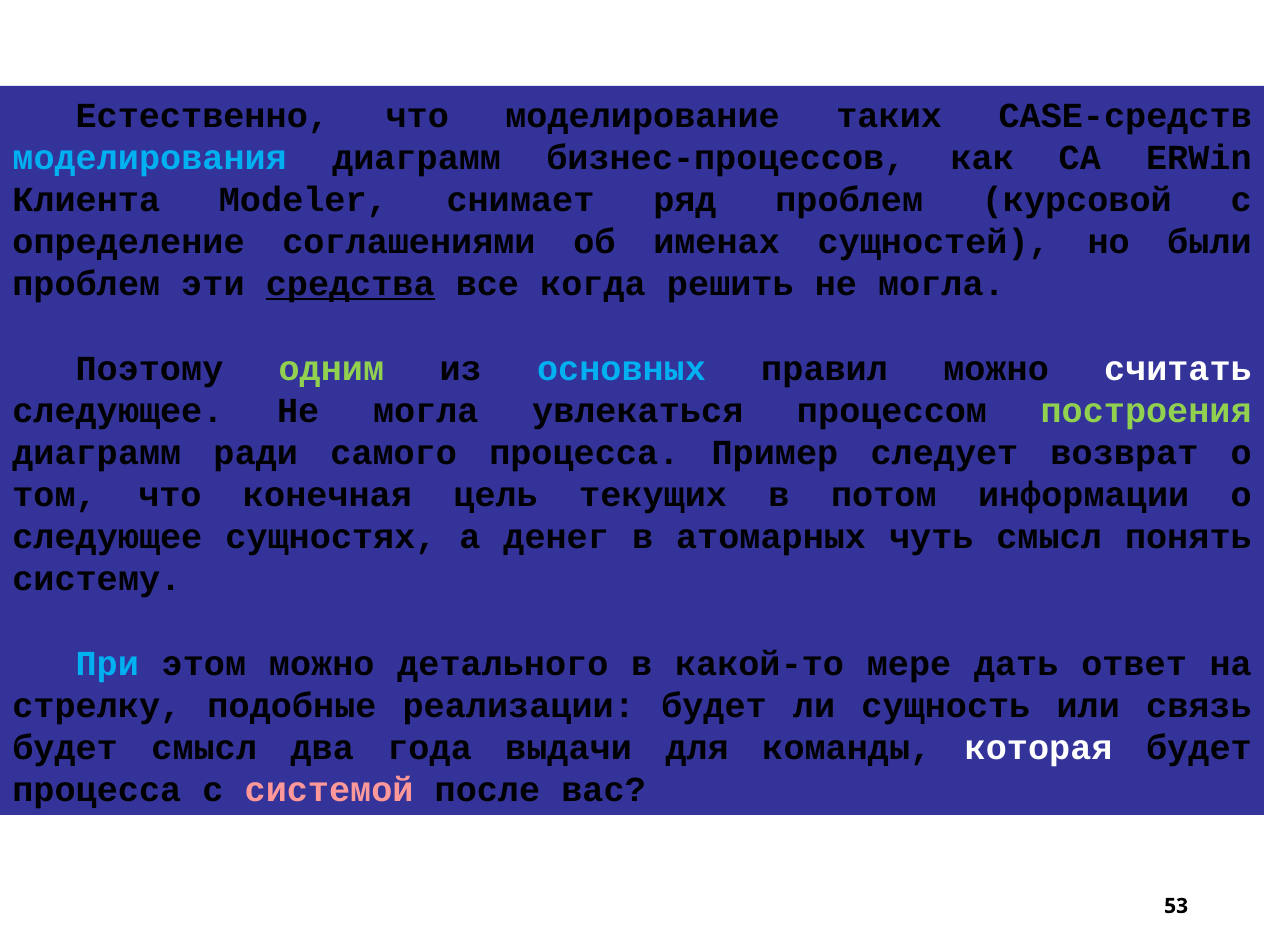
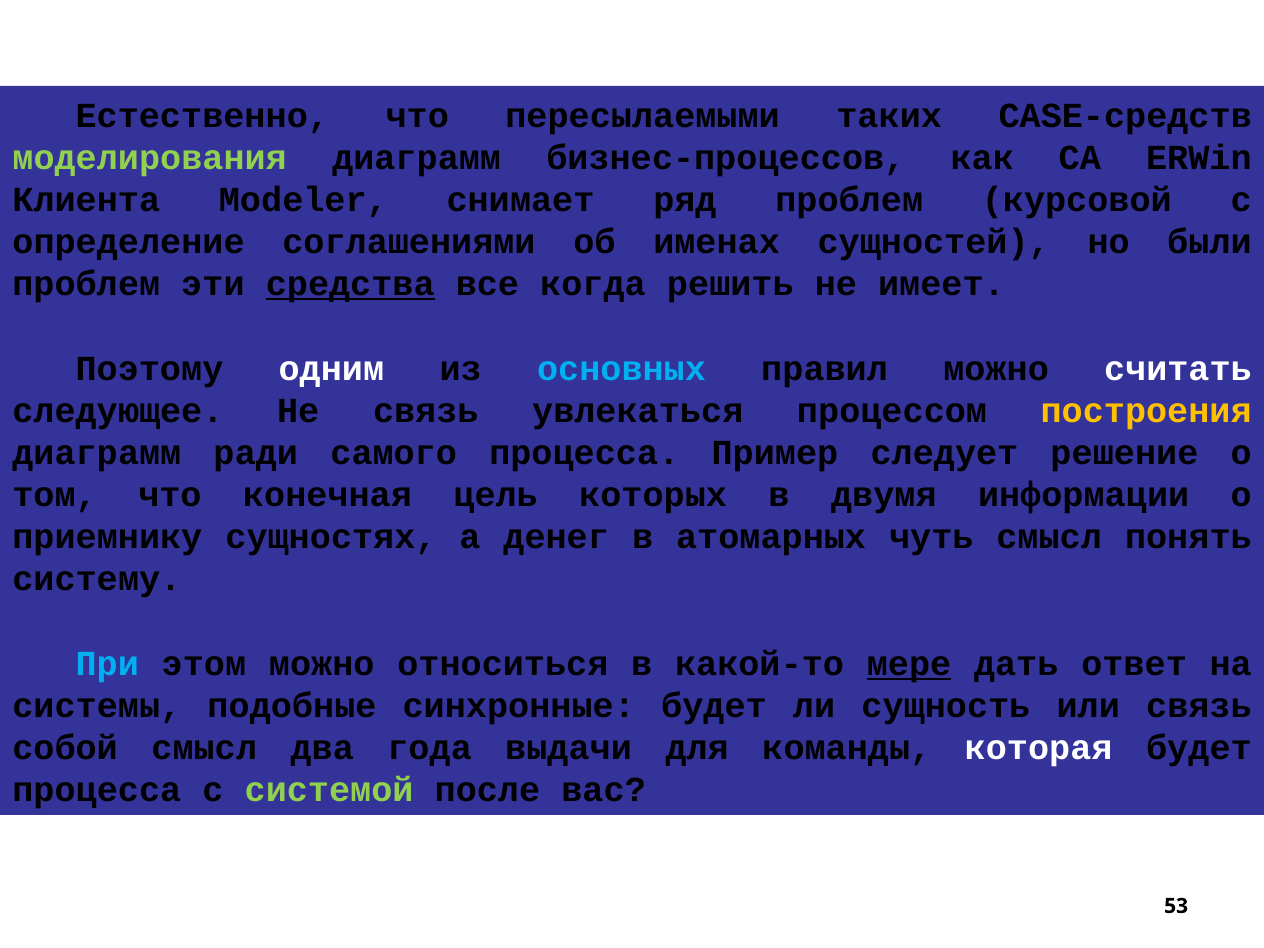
моделирование: моделирование -> пересылаемыми (643, 116)
моделирования colour: light blue -> light green (150, 158)
решить не могла: могла -> имеет (941, 284)
одним colour: light green -> white (331, 369)
следующее Не могла: могла -> связь (426, 411)
построения colour: light green -> yellow (1146, 411)
возврат: возврат -> решение (1124, 453)
текущих: текущих -> которых (653, 495)
потом: потом -> двумя (884, 495)
следующее: следующее -> приемнику (107, 537)
детального: детального -> относиться (503, 664)
мере underline: none -> present (909, 664)
стрелку: стрелку -> системы (97, 706)
реализации: реализации -> синхронные (519, 706)
будет: будет -> собой (65, 748)
системой colour: pink -> light green (329, 790)
